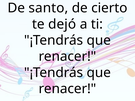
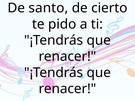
dejó: dejó -> pido (62, 24)
